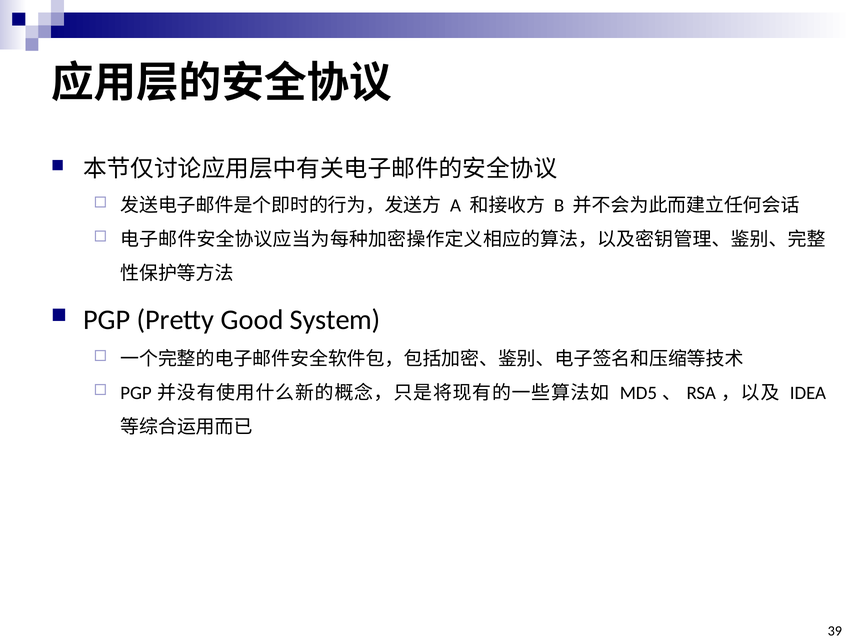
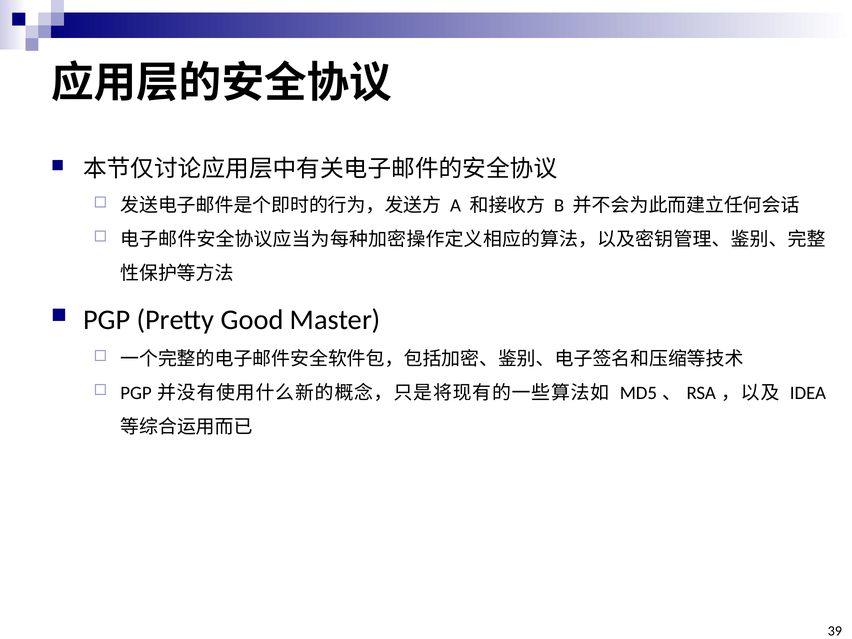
System: System -> Master (335, 320)
